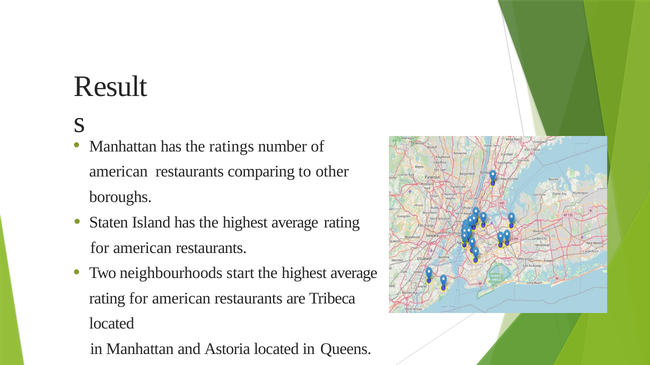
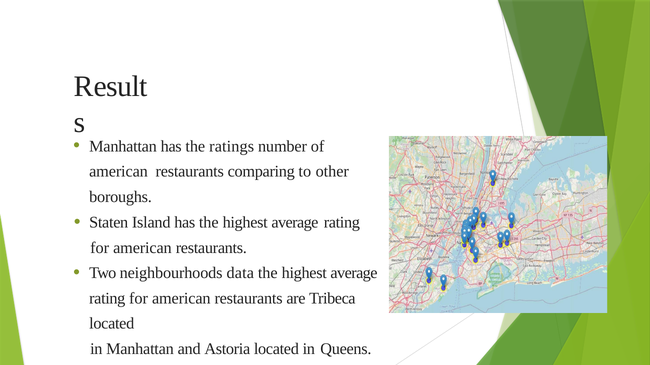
start: start -> data (240, 273)
